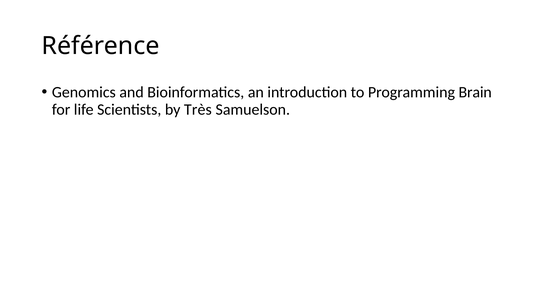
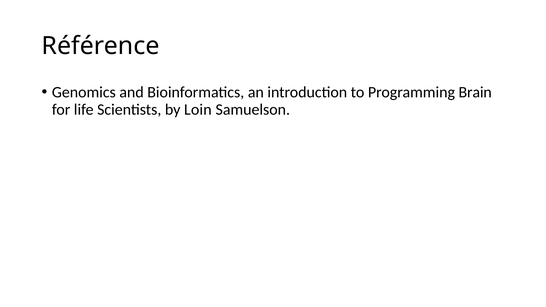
Très: Très -> Loin (198, 110)
